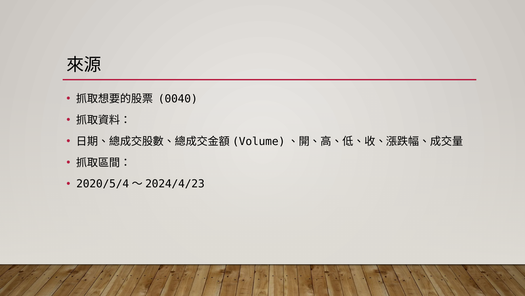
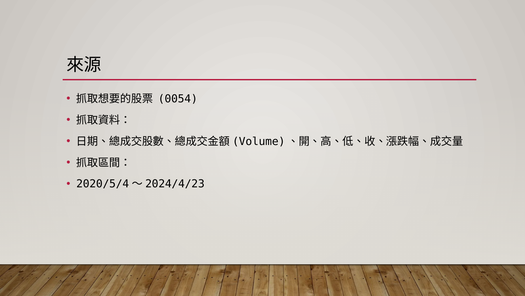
0040: 0040 -> 0054 (178, 99)
